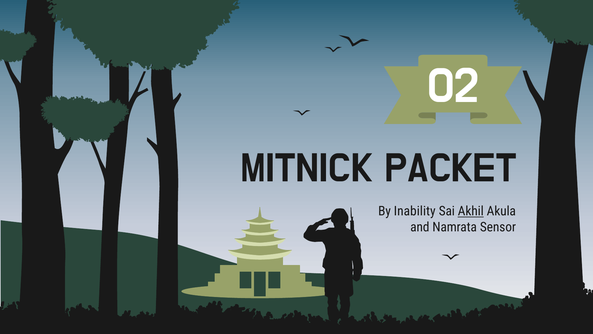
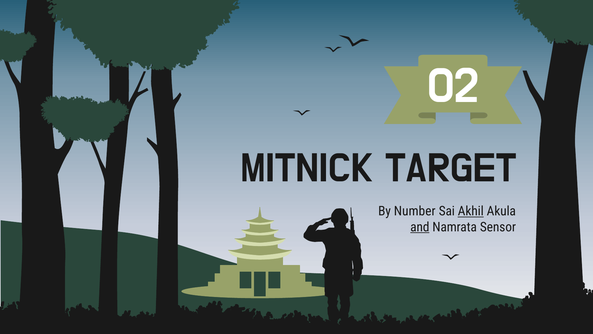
PACKET: PACKET -> TARGET (451, 168)
Inability: Inability -> Number (415, 211)
and underline: none -> present (420, 227)
